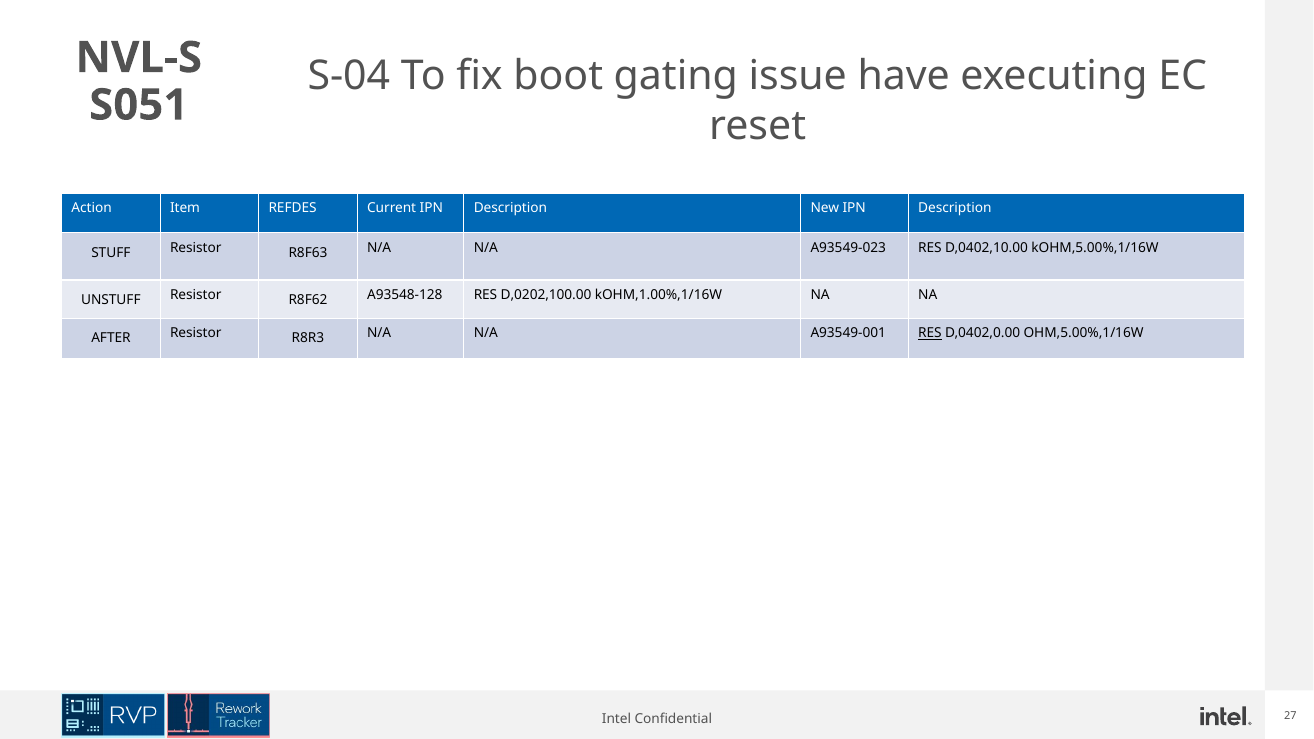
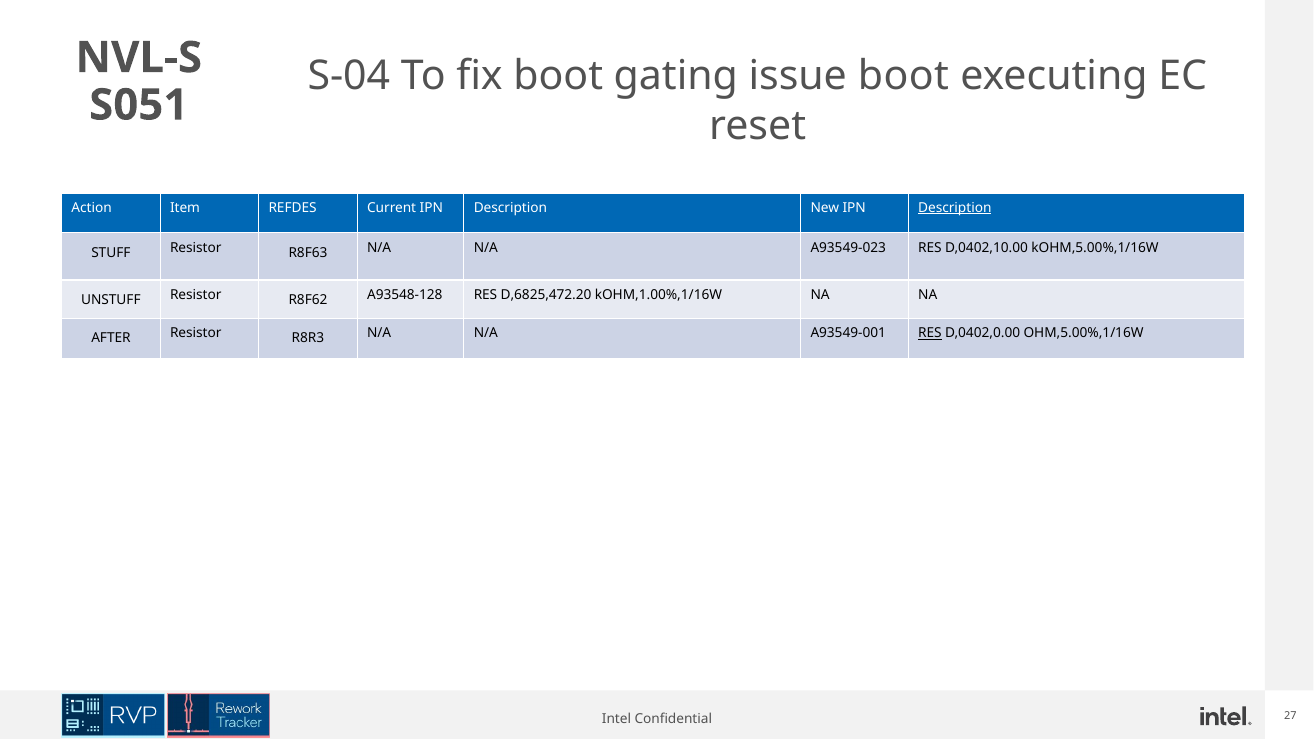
issue have: have -> boot (903, 75)
Description underline: none -> present (955, 208)
D,0202,100.00: D,0202,100.00 -> D,6825,472.20 (546, 295)
